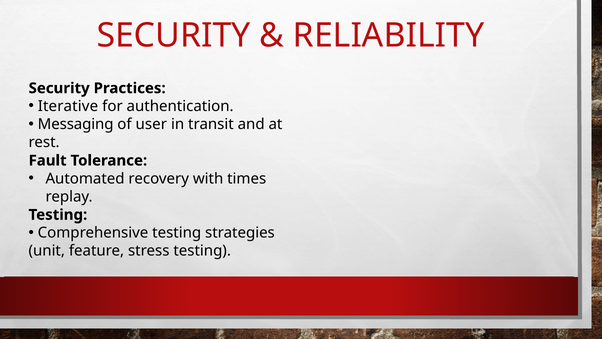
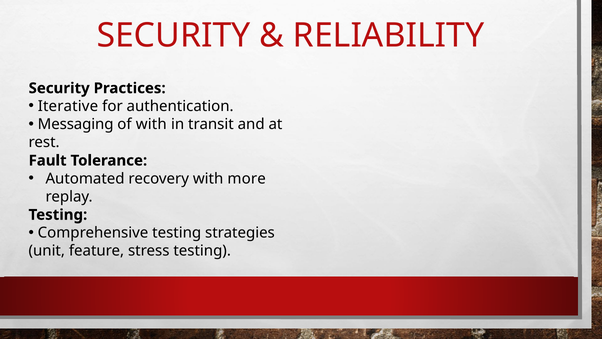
of user: user -> with (151, 124)
times: times -> more (247, 178)
